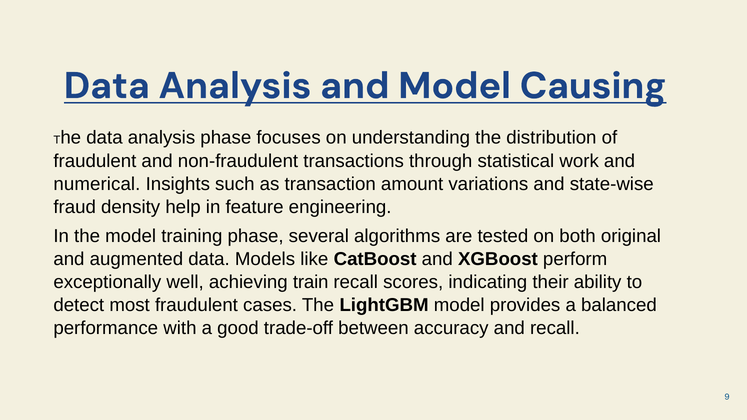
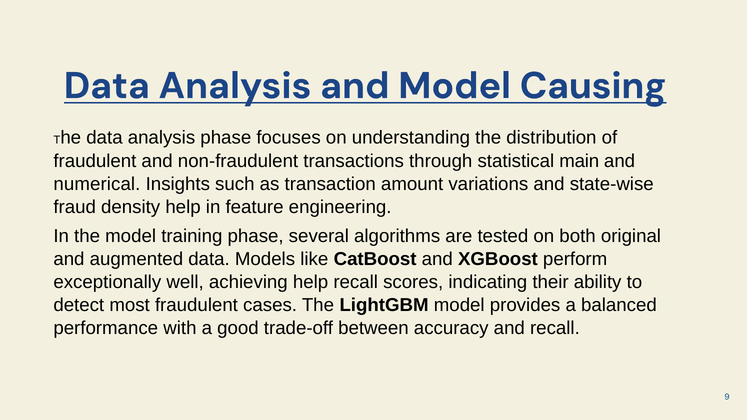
work: work -> main (579, 161)
achieving train: train -> help (311, 282)
